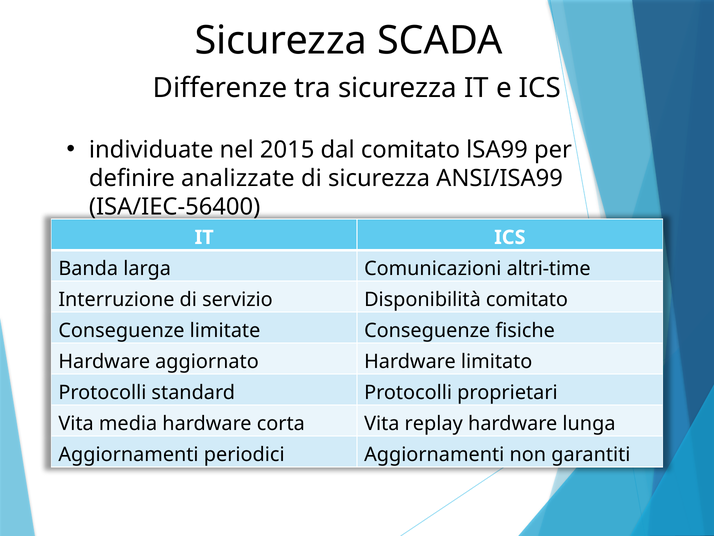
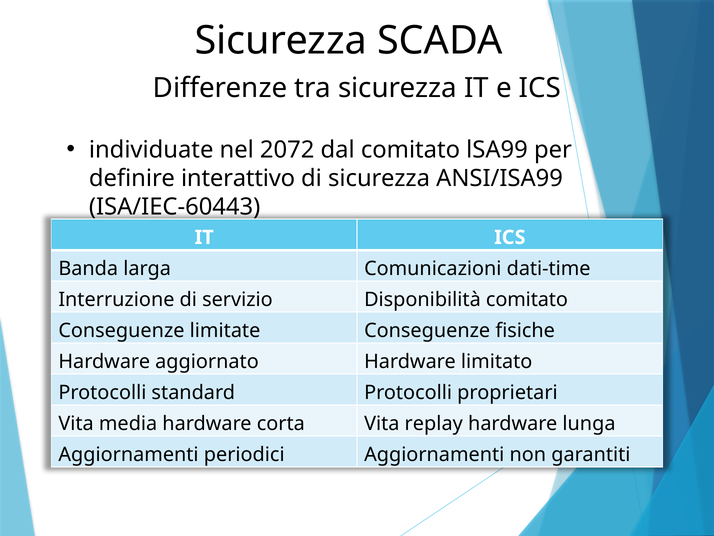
2015: 2015 -> 2072 (287, 150)
analizzate: analizzate -> interattivo (238, 178)
ISA/IEC-56400: ISA/IEC-56400 -> ISA/IEC-60443 (175, 207)
altri-time: altri-time -> dati-time (549, 268)
